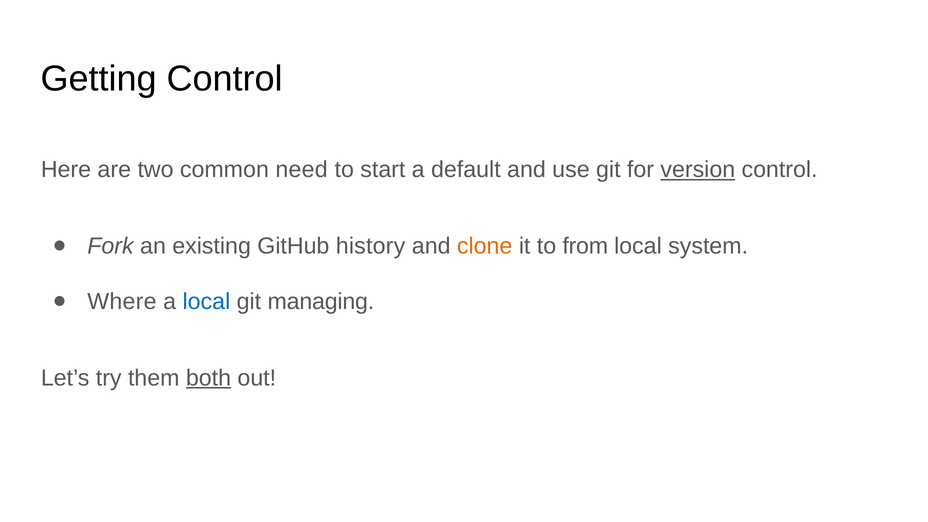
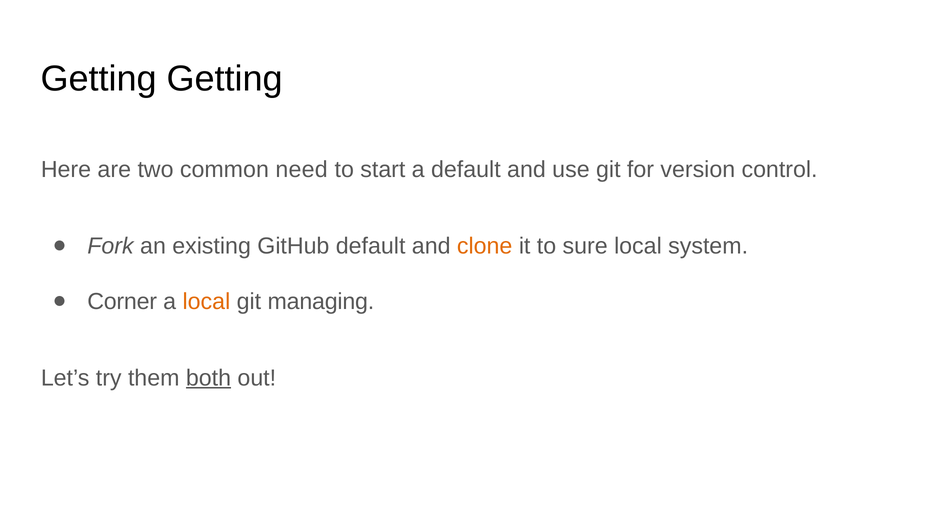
Getting Control: Control -> Getting (225, 79)
version underline: present -> none (698, 170)
GitHub history: history -> default (371, 246)
from: from -> sure (585, 246)
Where: Where -> Corner (122, 302)
local colour: blue -> orange (206, 302)
